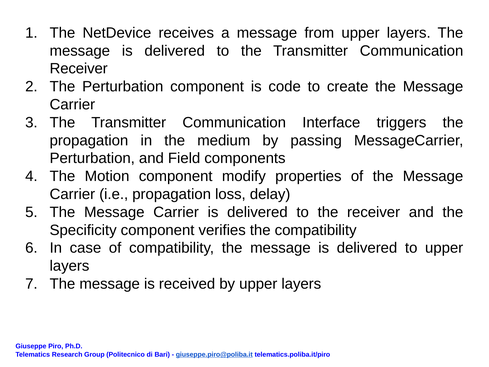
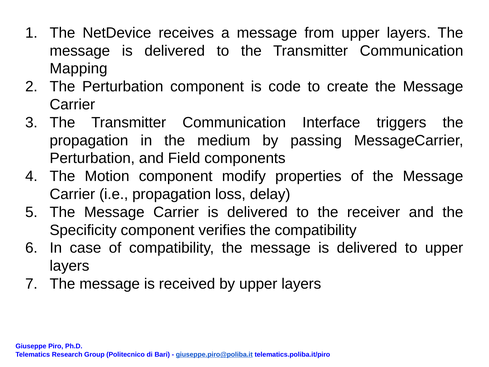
Receiver: Receiver -> Mapping (79, 69)
